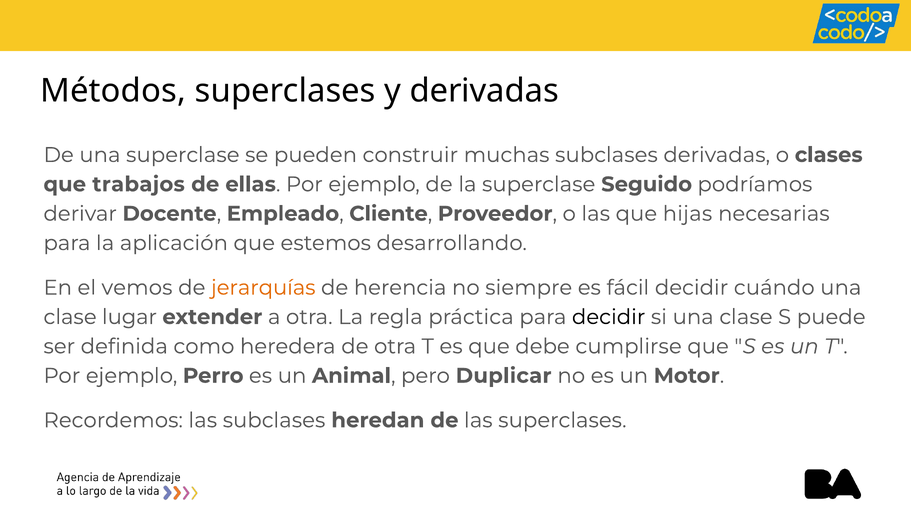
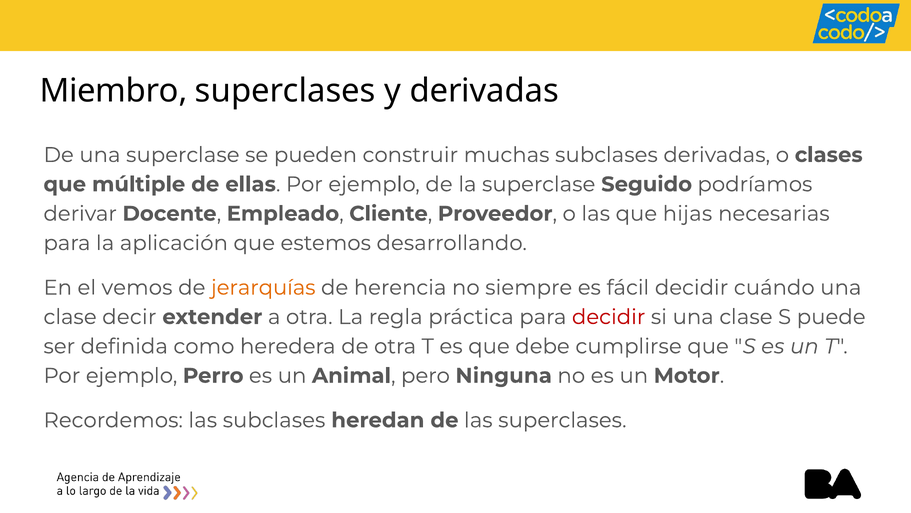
Métodos: Métodos -> Miembro (113, 91)
trabajos: trabajos -> múltiple (139, 184)
lugar: lugar -> decir (129, 317)
decidir colour: black -> red (609, 317)
Duplicar: Duplicar -> Ninguna (504, 375)
